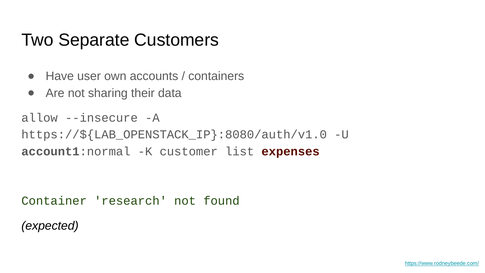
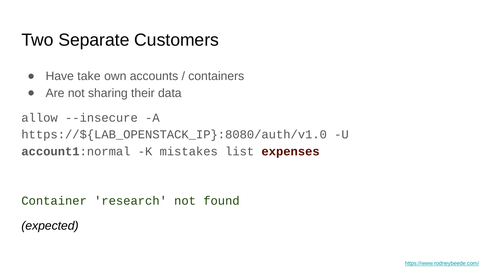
user: user -> take (89, 76)
customer: customer -> mistakes (189, 151)
